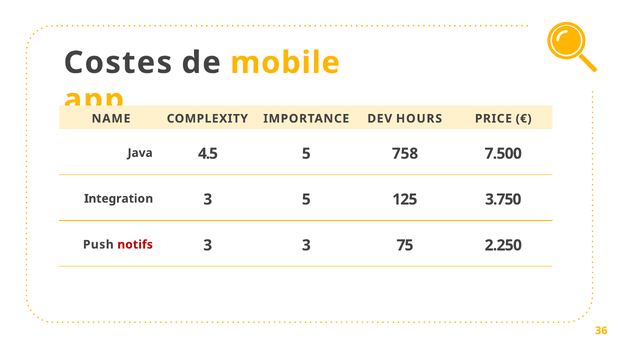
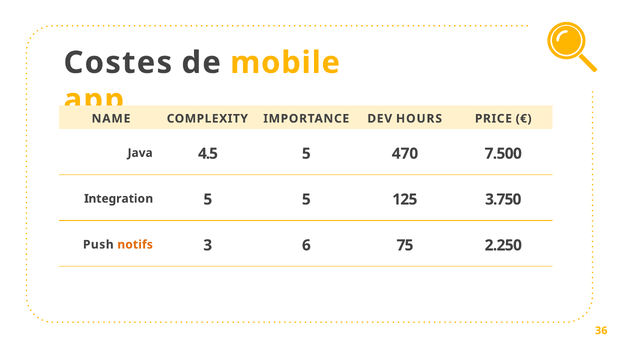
758: 758 -> 470 (405, 154)
Integration 3: 3 -> 5 (208, 200)
notifs colour: red -> orange (135, 245)
3 3: 3 -> 6 (306, 245)
